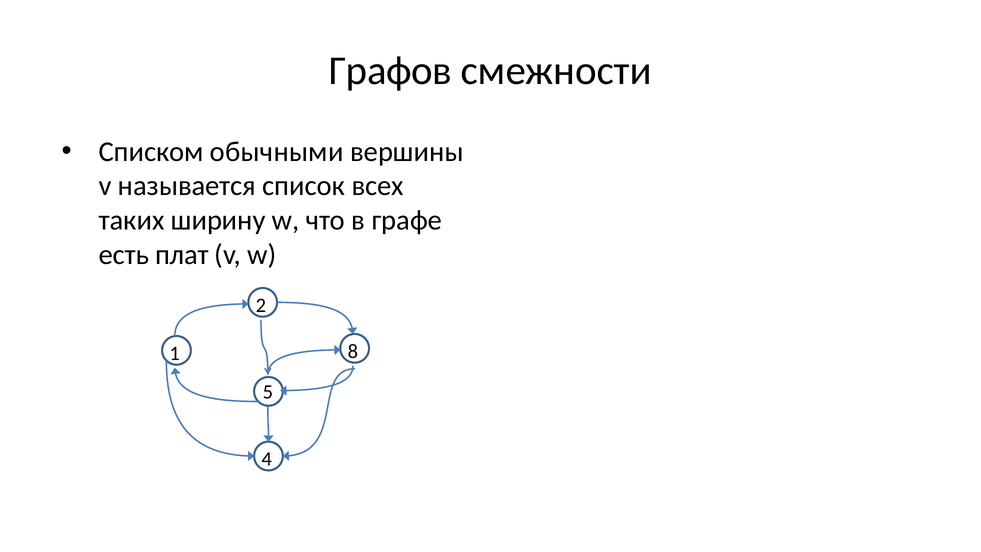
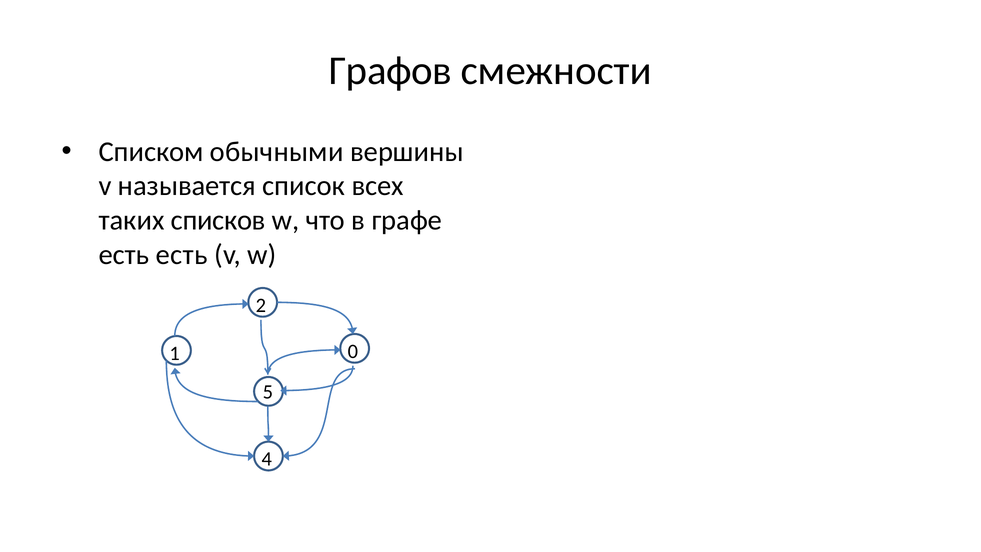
ширину: ширину -> списков (218, 220)
есть плат: плат -> есть (182, 255)
8: 8 -> 0 (353, 351)
